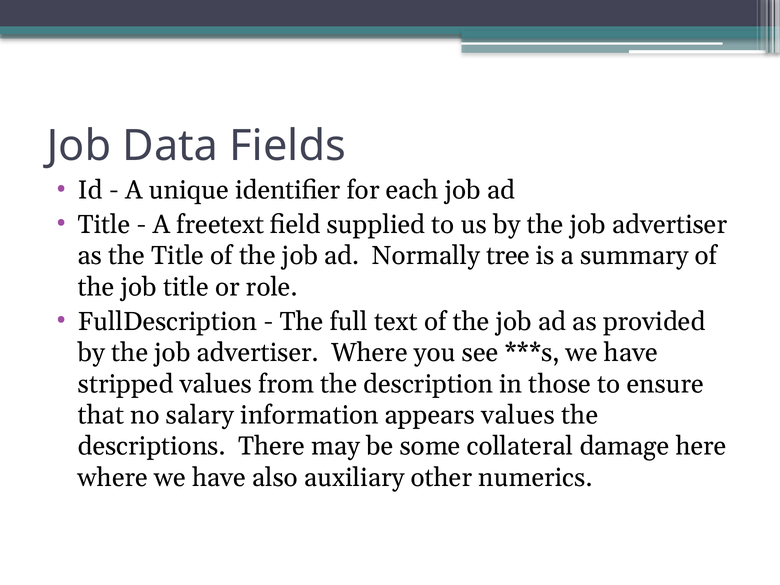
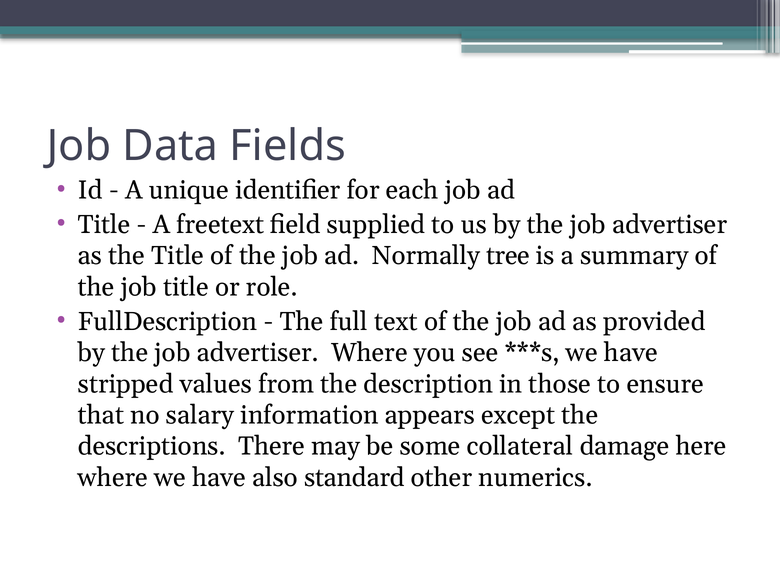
appears values: values -> except (518, 415)
auxiliary: auxiliary -> standard (355, 478)
